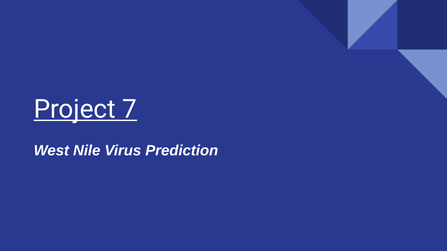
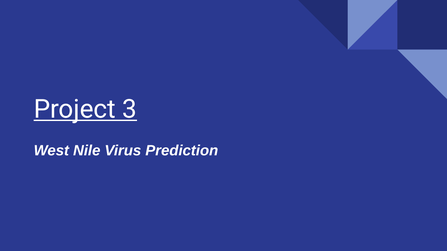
7: 7 -> 3 (130, 109)
